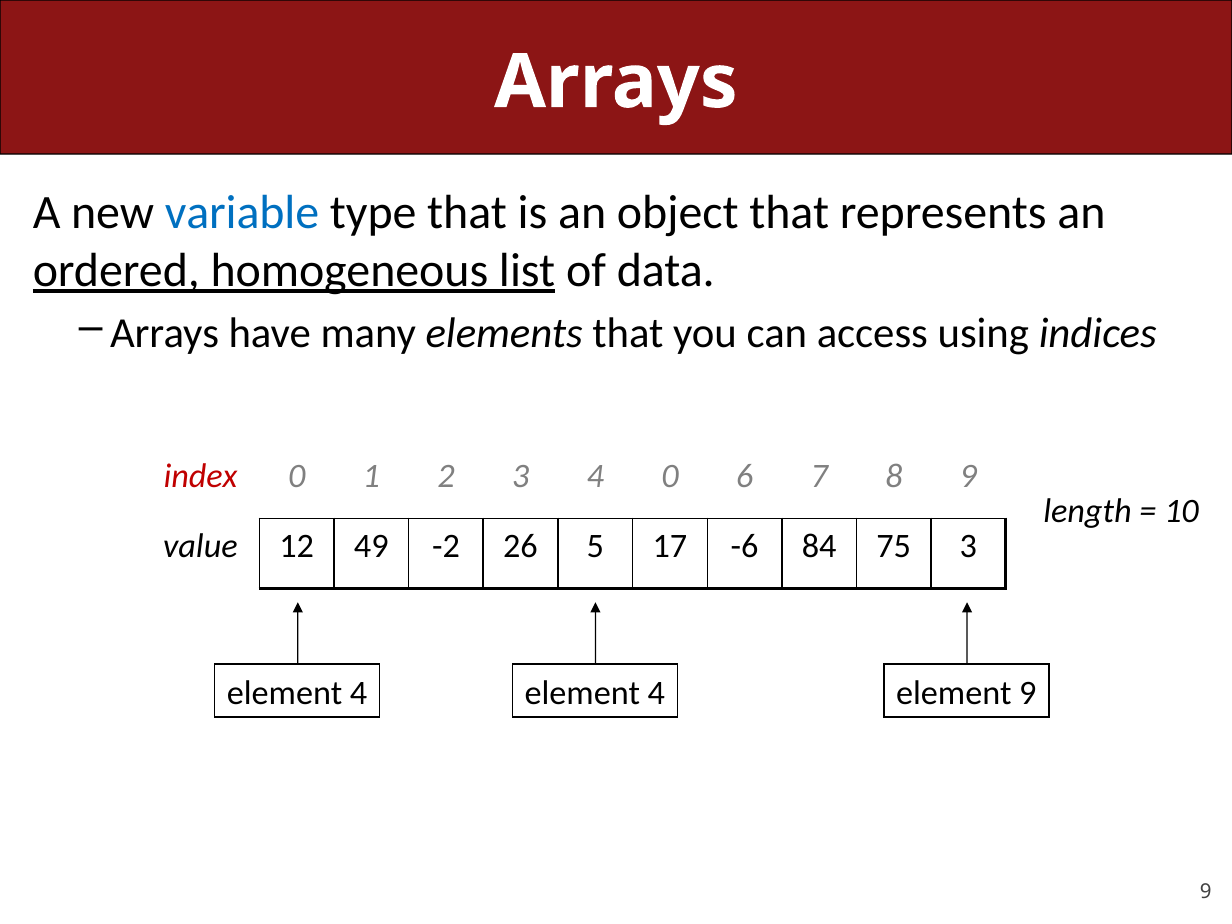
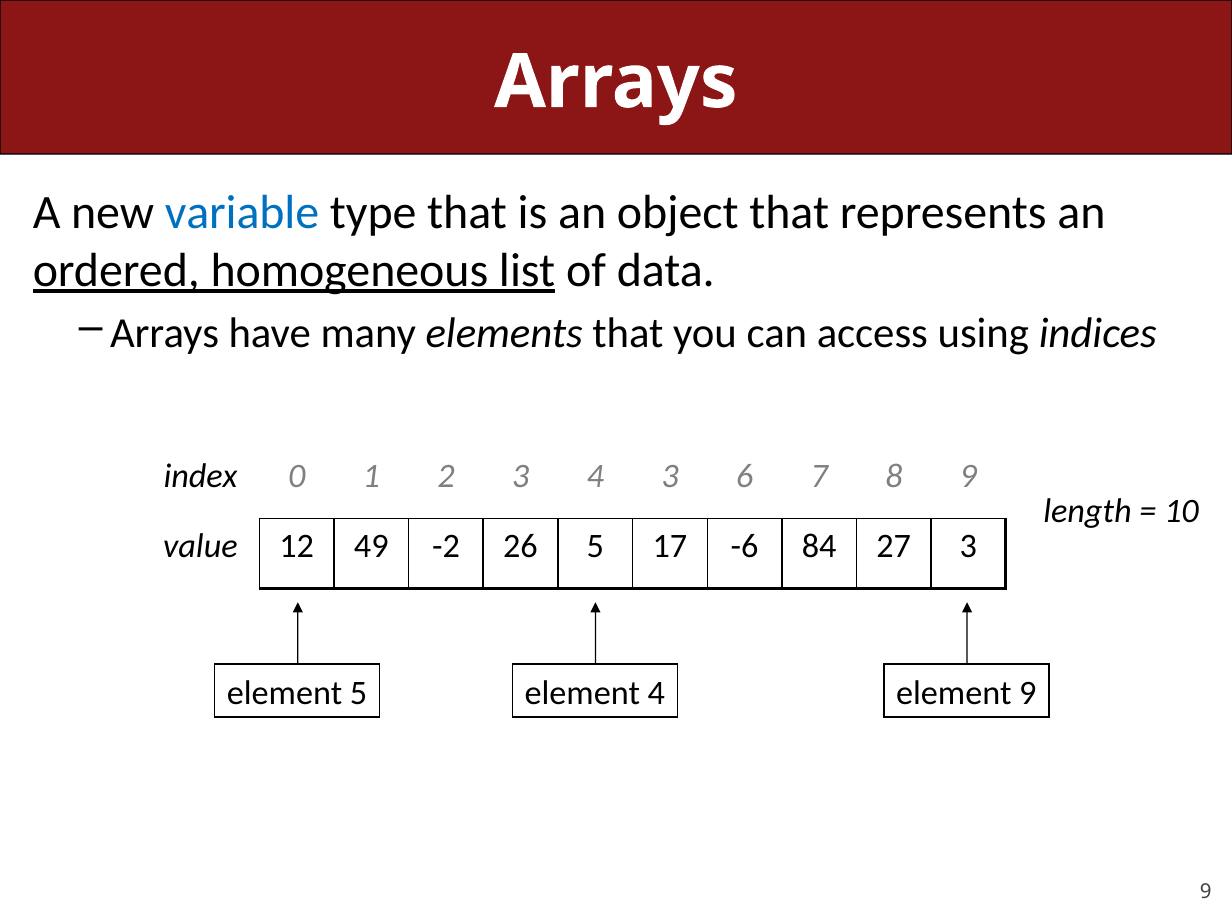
index colour: red -> black (201, 476)
4 0: 0 -> 3 (670, 476)
75: 75 -> 27 (894, 546)
4: 4 -> 5 (359, 693)
